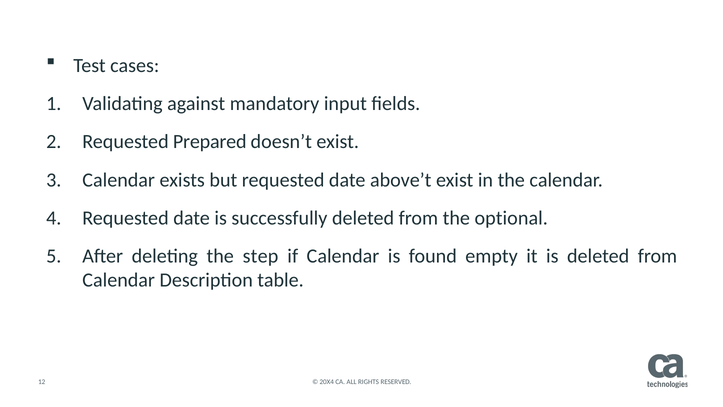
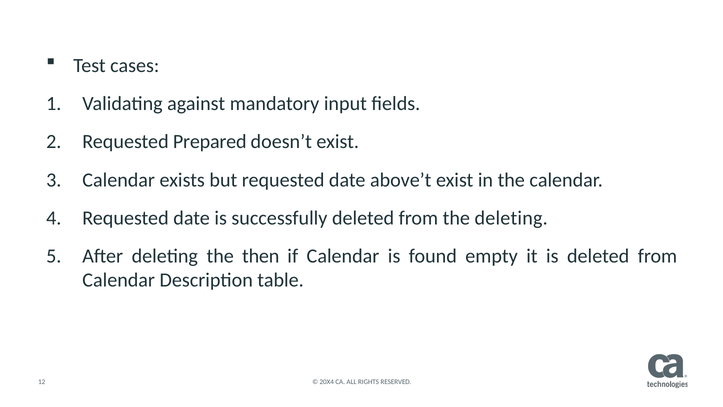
the optional: optional -> deleting (511, 218)
step: step -> then (261, 256)
